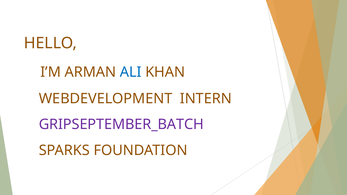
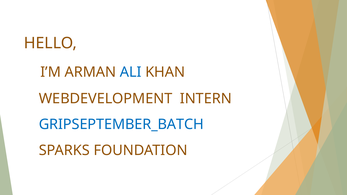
GRIPSEPTEMBER_BATCH colour: purple -> blue (121, 125)
